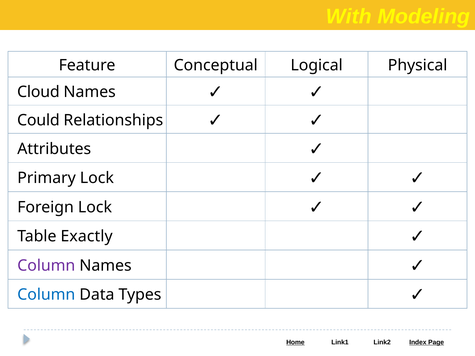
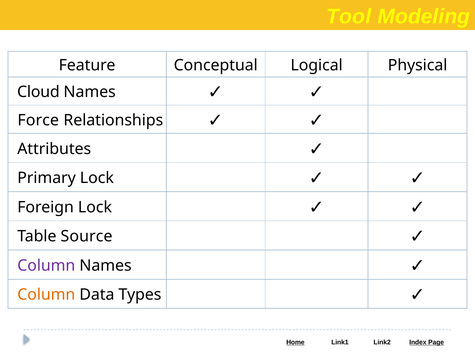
With: With -> Tool (349, 16)
Could: Could -> Force (38, 120)
Exactly: Exactly -> Source (87, 237)
Column colour: blue -> orange (46, 295)
